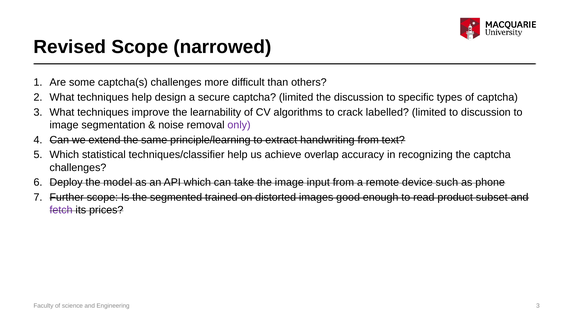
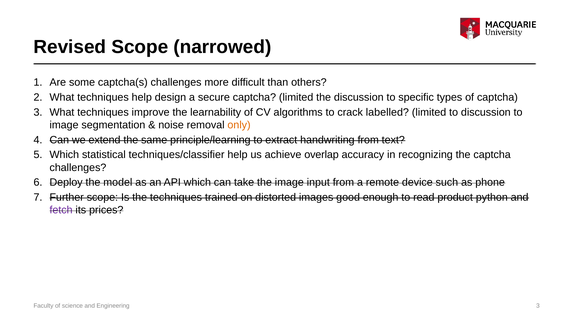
only colour: purple -> orange (239, 125)
the segmented: segmented -> techniques (176, 198)
subset: subset -> python (492, 198)
